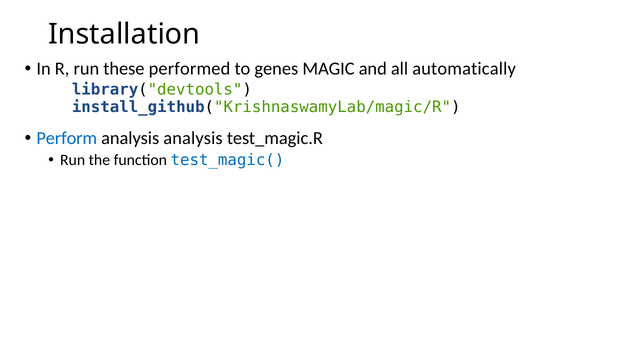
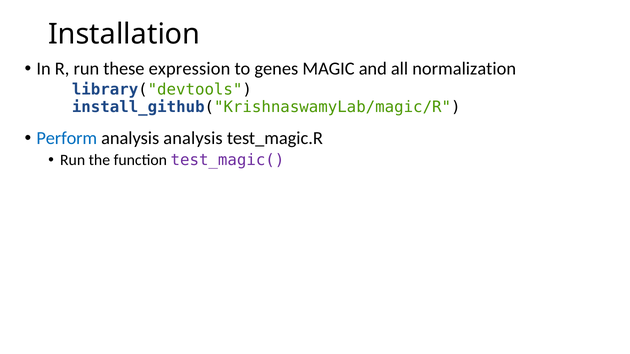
performed: performed -> expression (189, 69)
automatically: automatically -> normalization (464, 69)
test_magic( colour: blue -> purple (227, 160)
